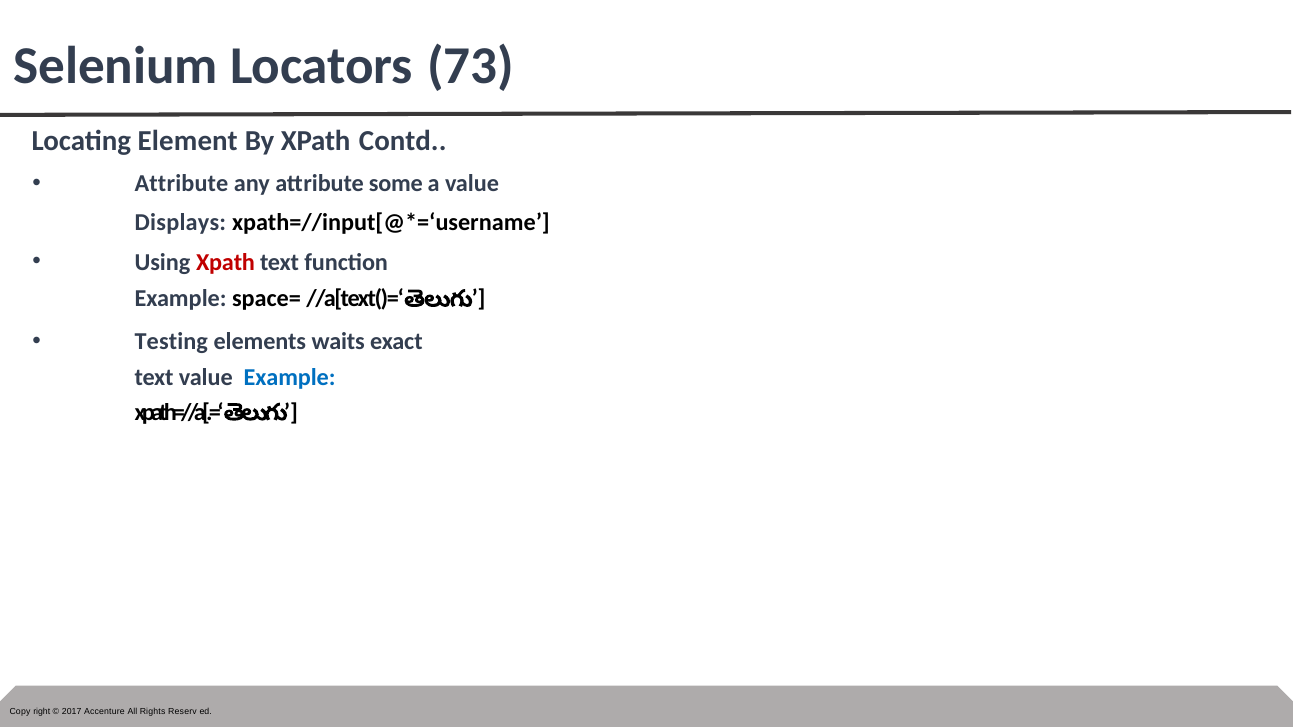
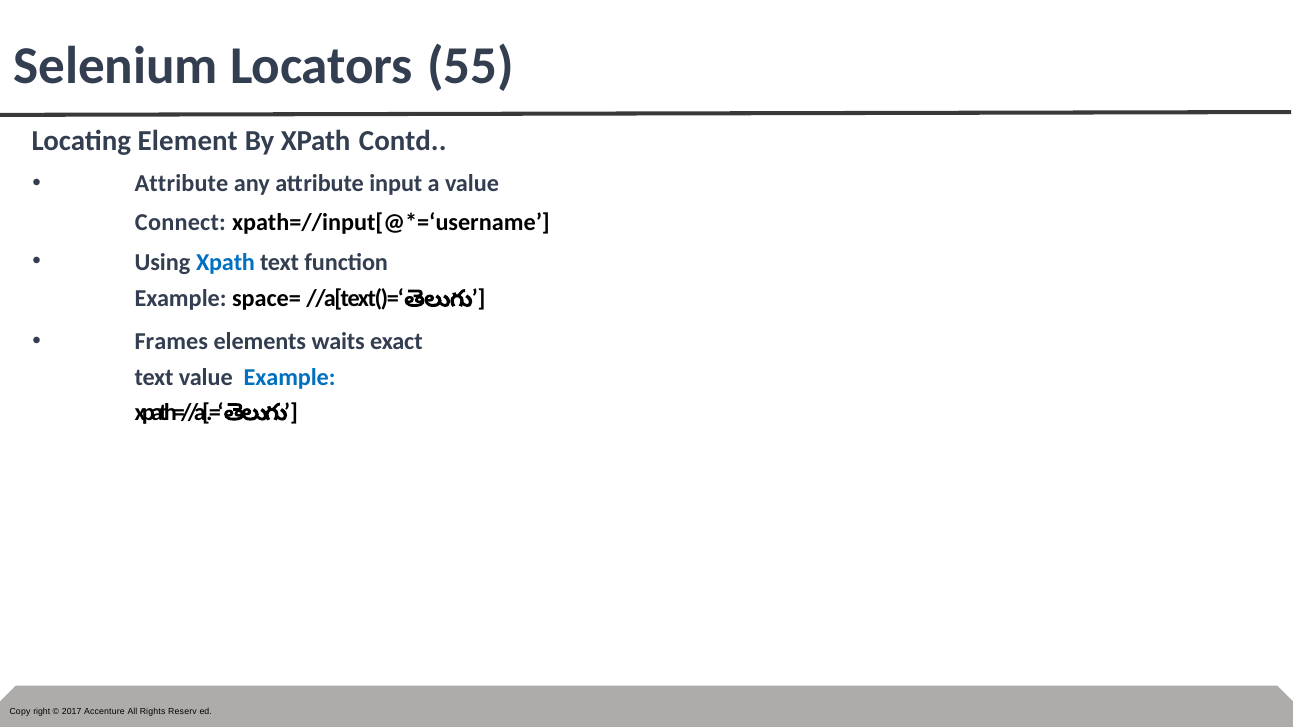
73: 73 -> 55 (471, 66)
some: some -> input (396, 184)
Displays: Displays -> Connect (180, 223)
Xpath colour: red -> blue (225, 262)
Testing: Testing -> Frames (171, 342)
